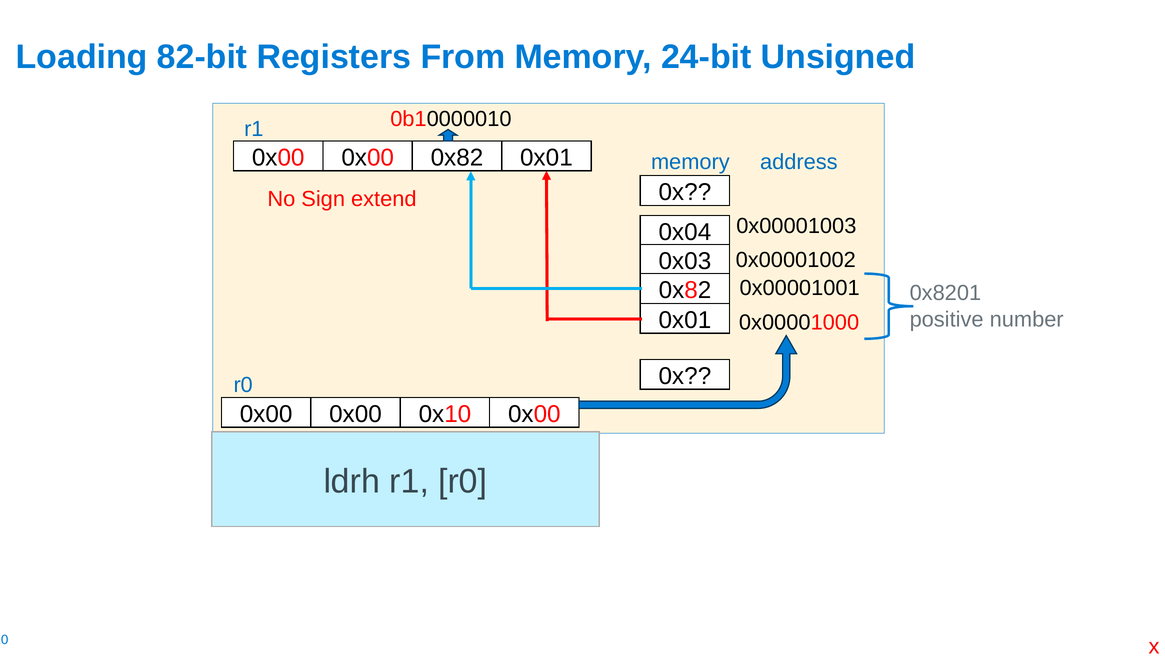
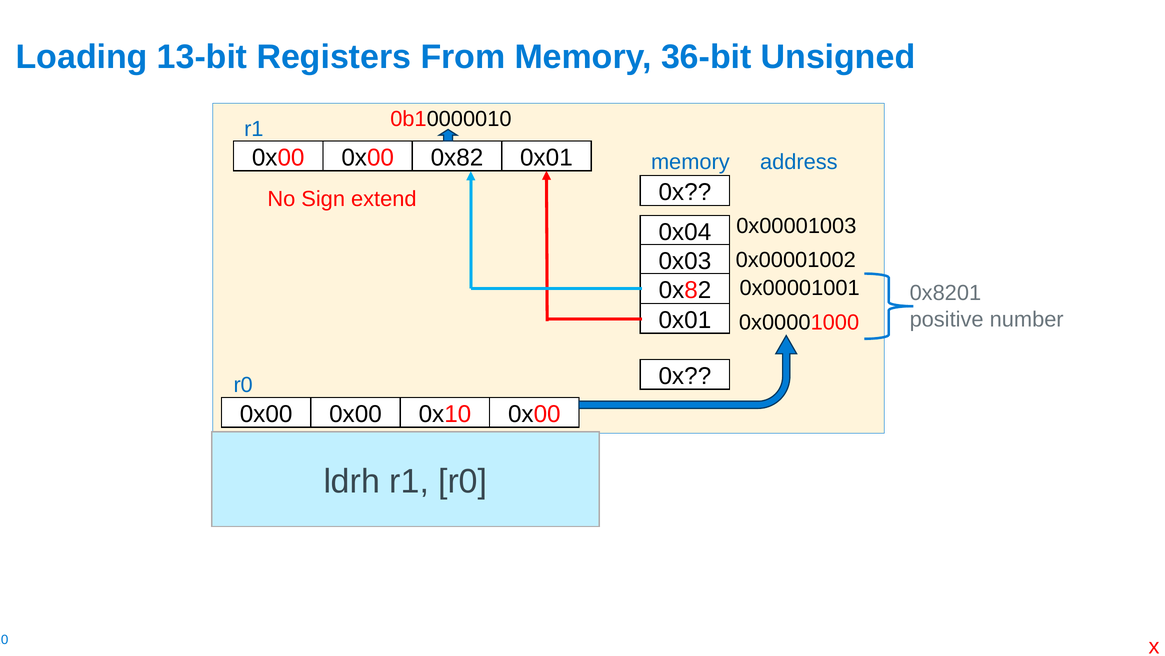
82-bit: 82-bit -> 13-bit (202, 57)
24-bit: 24-bit -> 36-bit (706, 57)
